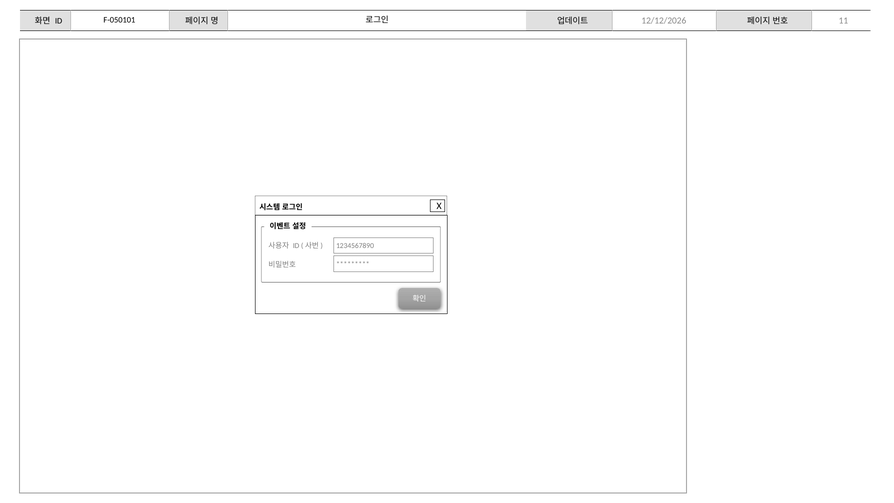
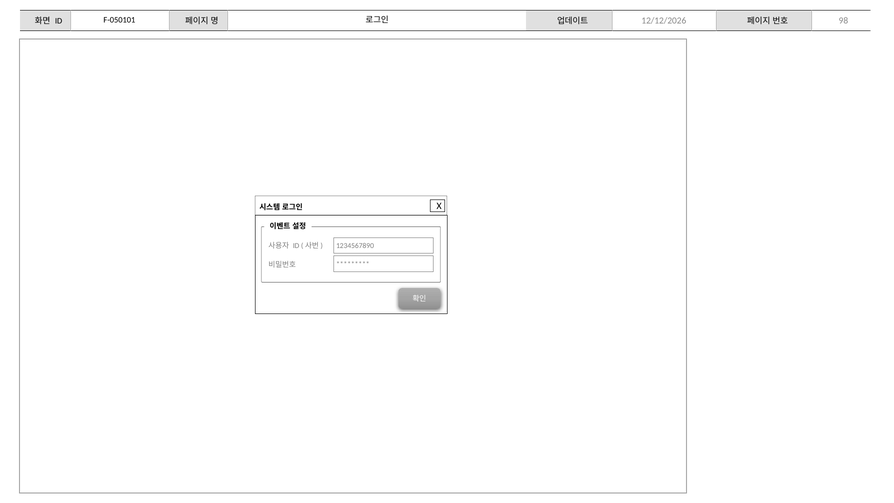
11: 11 -> 98 (843, 21)
